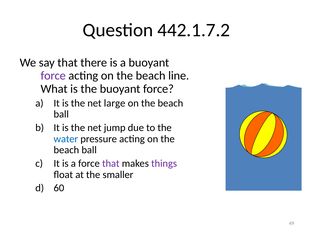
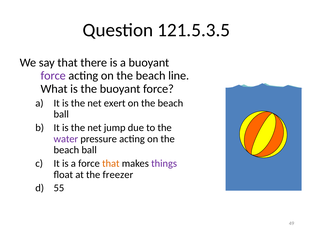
442.1.7.2: 442.1.7.2 -> 121.5.3.5 (194, 30)
large: large -> exert (115, 103)
water colour: blue -> purple (66, 139)
that colour: purple -> orange (111, 164)
smaller: smaller -> freezer (118, 175)
60: 60 -> 55 (59, 188)
